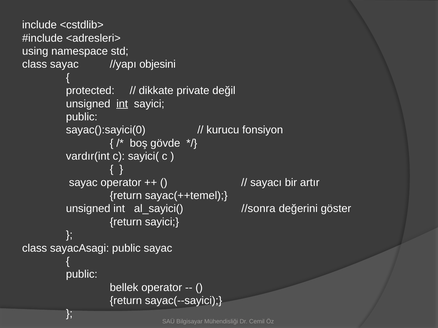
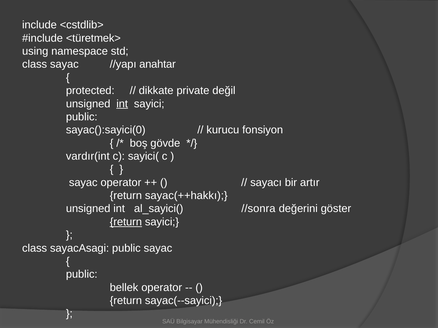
<adresleri>: <adresleri> -> <türetmek> (93, 38)
objesini: objesini -> anahtar (158, 64)
sayac(++temel: sayac(++temel -> sayac(++hakkı (186, 196)
return underline: none -> present (126, 222)
